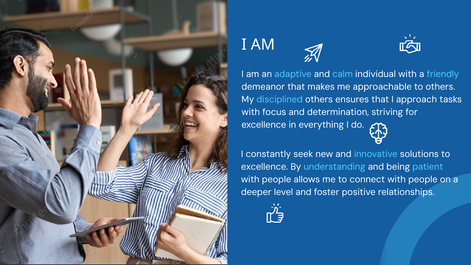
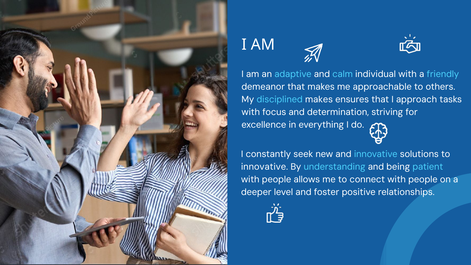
disciplined others: others -> makes (319, 100)
excellence: excellence -> innovative (265, 167)
